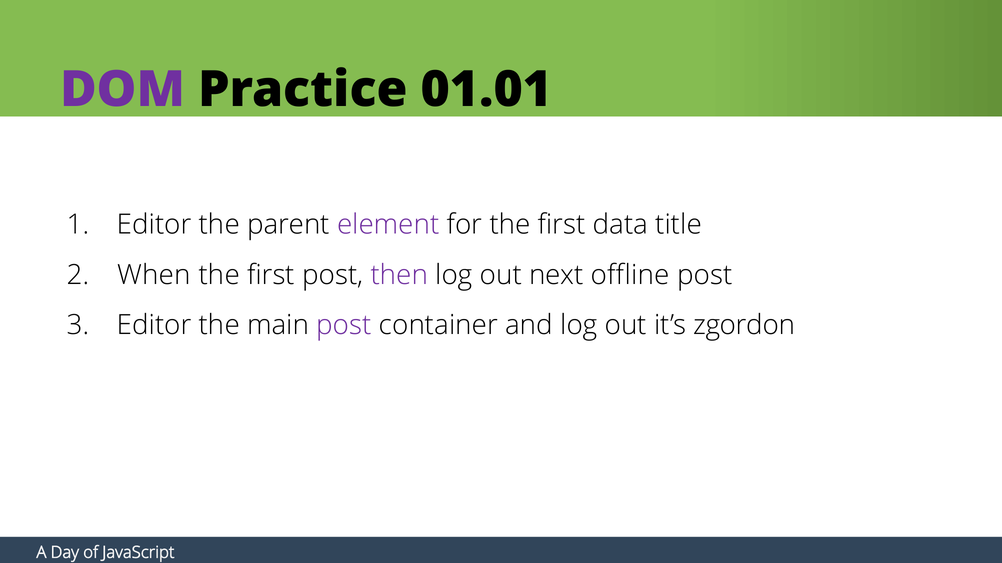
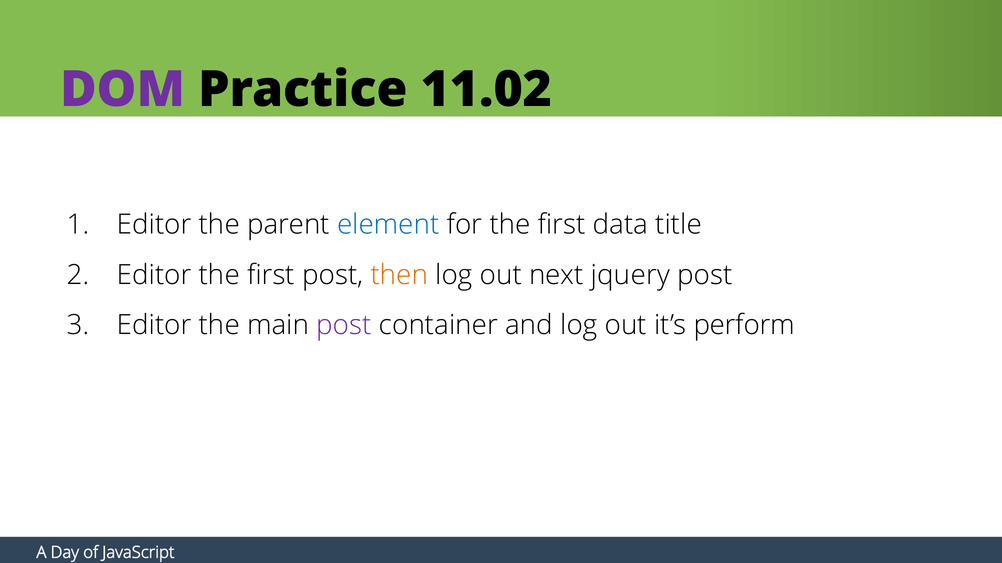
01.01: 01.01 -> 11.02 (486, 90)
element colour: purple -> blue (388, 225)
When: When -> Editor (154, 275)
then colour: purple -> orange (399, 275)
offline: offline -> jquery (630, 275)
zgordon: zgordon -> perform (744, 325)
